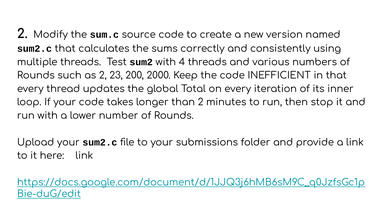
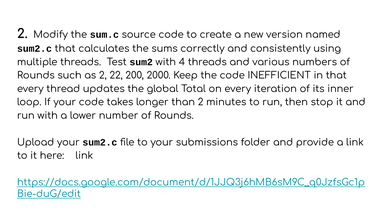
23: 23 -> 22 (116, 75)
